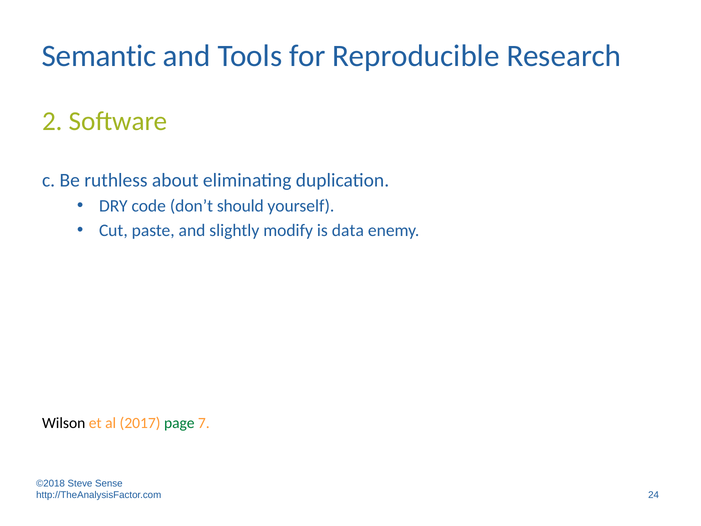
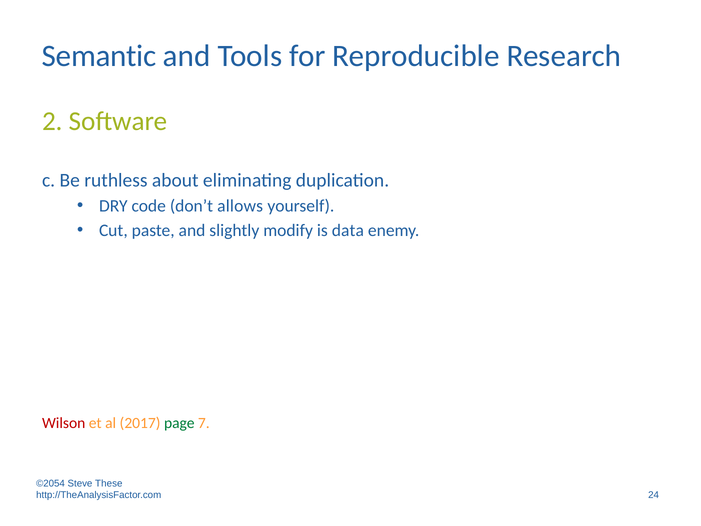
should: should -> allows (240, 206)
Wilson colour: black -> red (64, 423)
©2018: ©2018 -> ©2054 (51, 483)
Sense: Sense -> These (109, 483)
